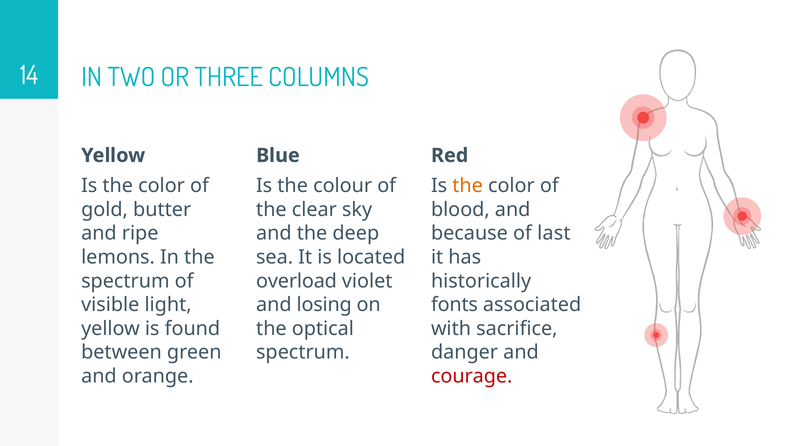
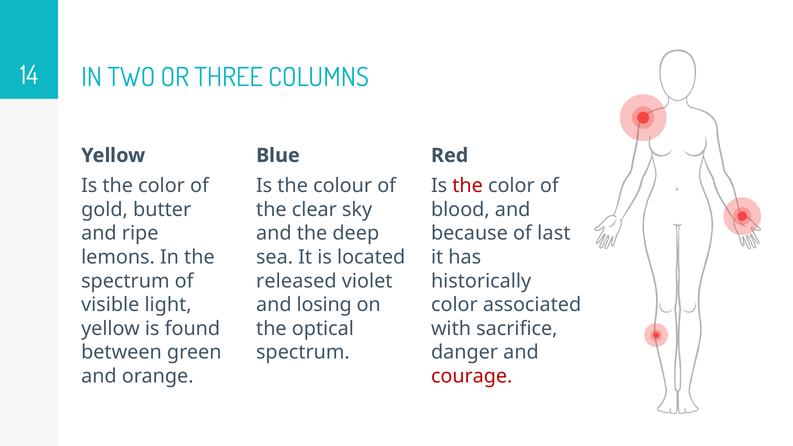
the colour: orange -> red (468, 186)
overload: overload -> released (296, 281)
fonts: fonts -> color (454, 305)
